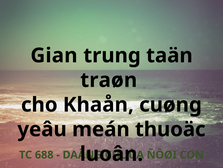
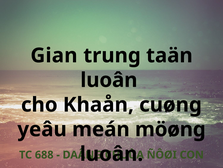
traøn: traøn -> luoân (109, 80)
thuoäc: thuoäc -> möøng (170, 129)
